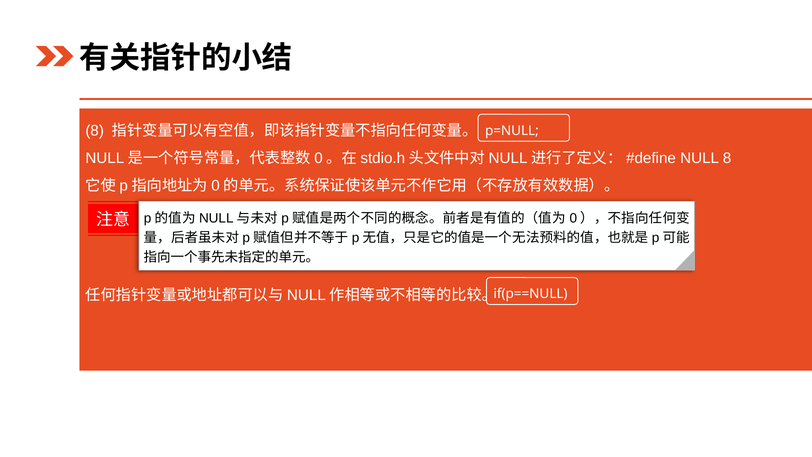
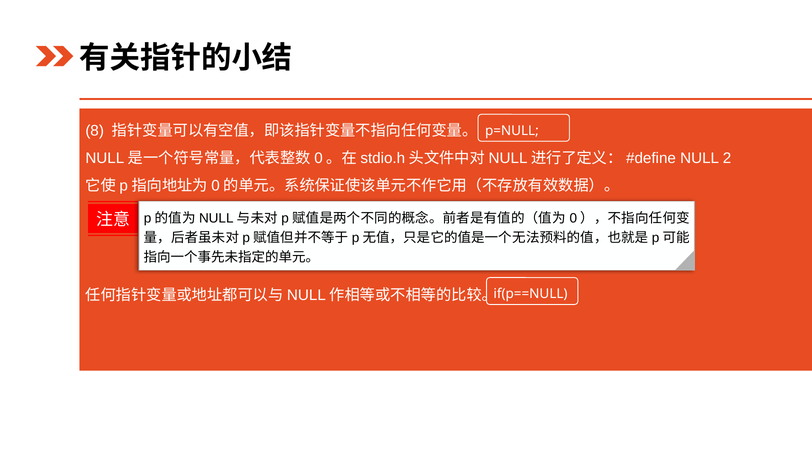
NULL 8: 8 -> 2 (727, 158)
